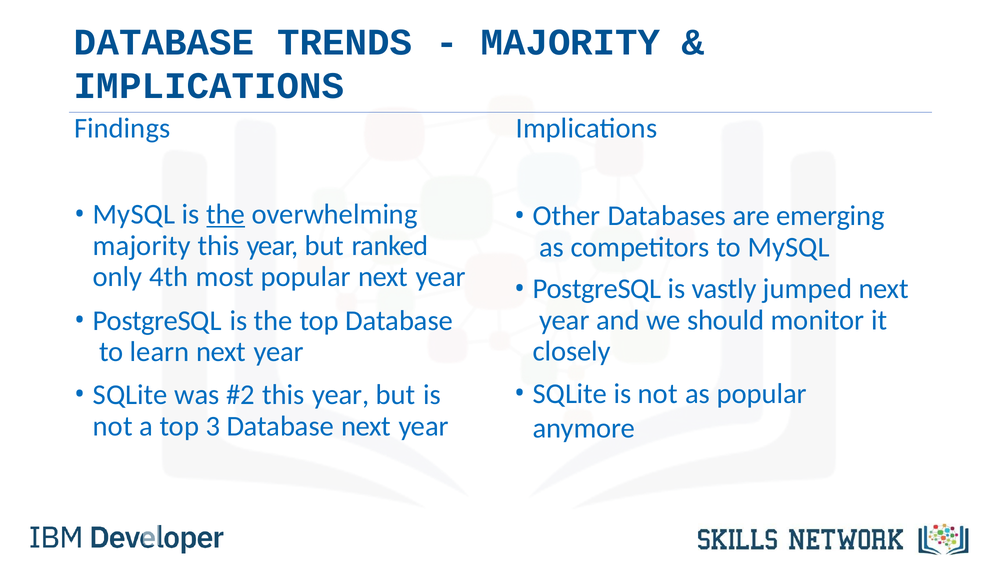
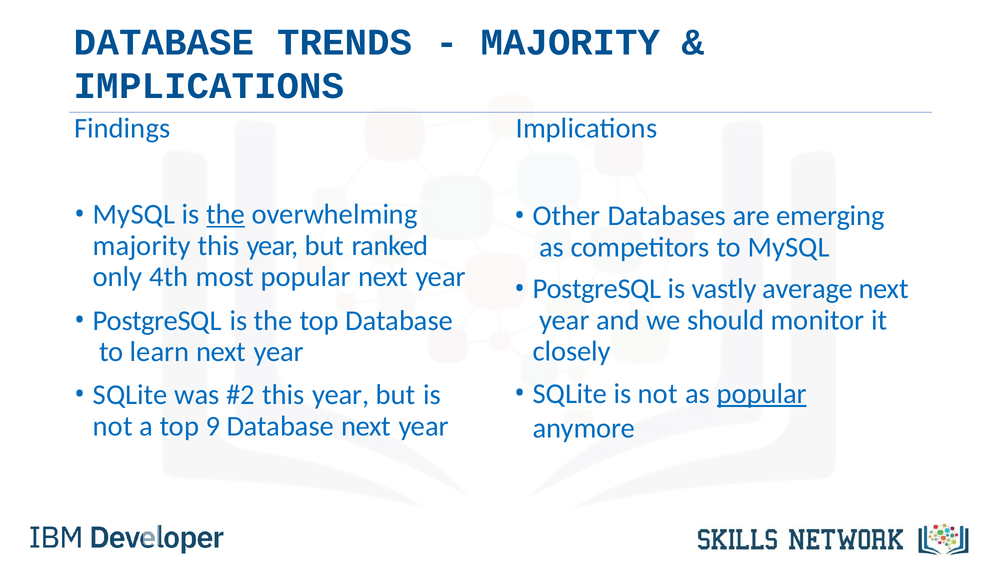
jumped: jumped -> average (808, 289)
popular underline: none -> present (762, 393)
3: 3 -> 9 (213, 426)
